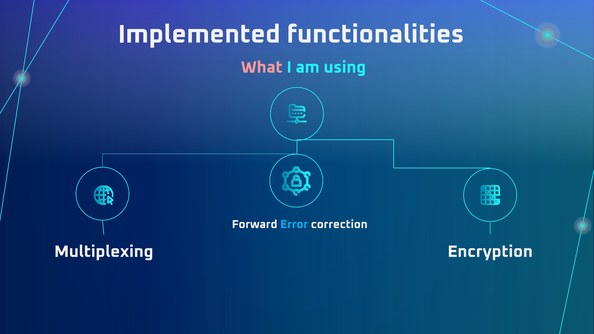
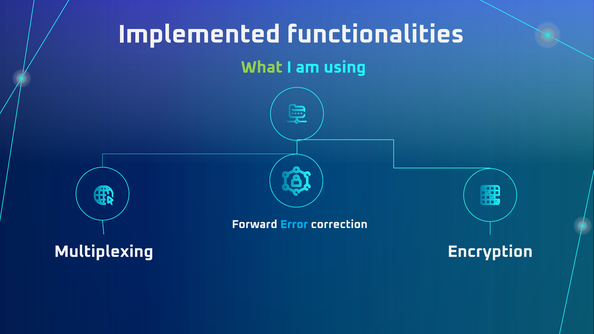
What colour: pink -> light green (262, 67)
